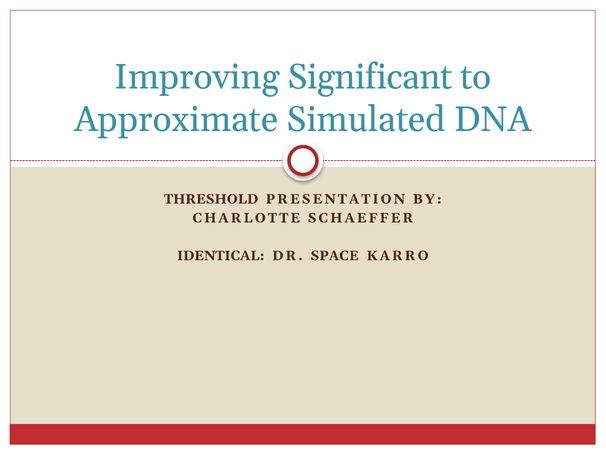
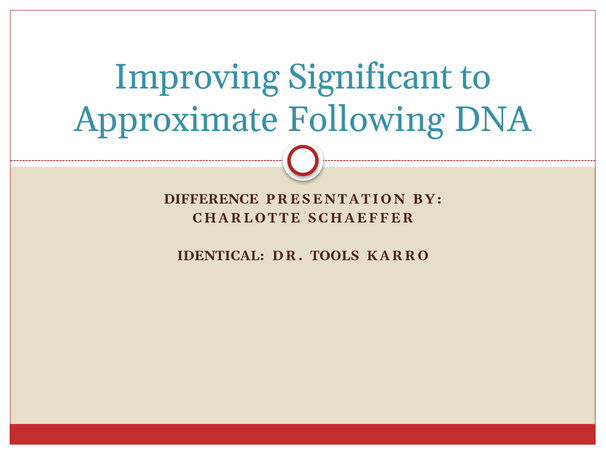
Simulated: Simulated -> Following (366, 120)
THRESHOLD: THRESHOLD -> DIFFERENCE (211, 199)
SPACE: SPACE -> TOOLS (335, 255)
